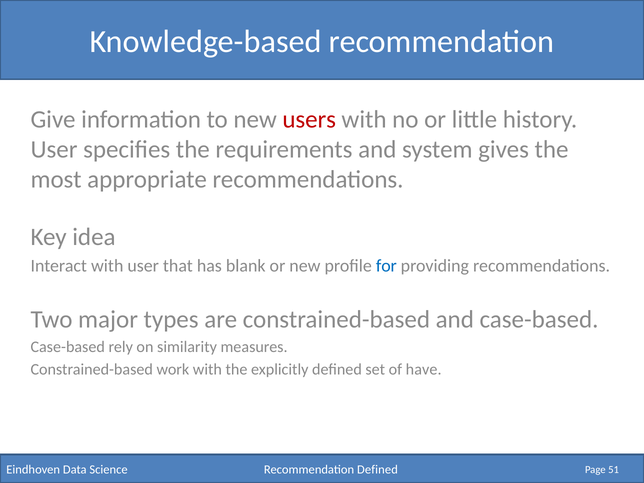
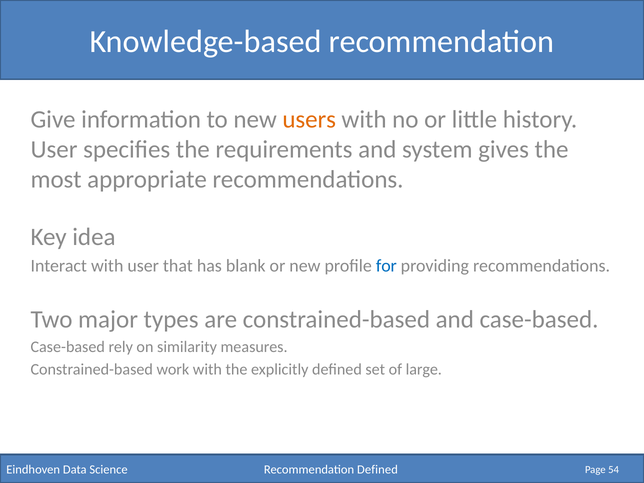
users colour: red -> orange (309, 119)
have: have -> large (424, 369)
51: 51 -> 54 (614, 470)
